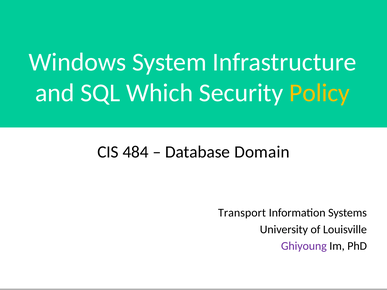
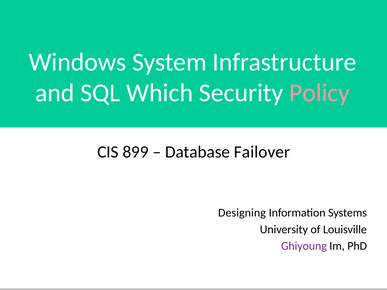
Policy colour: yellow -> pink (319, 93)
484: 484 -> 899 (136, 152)
Domain: Domain -> Failover (262, 152)
Transport: Transport -> Designing (242, 213)
